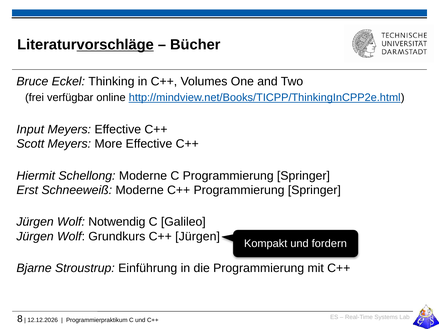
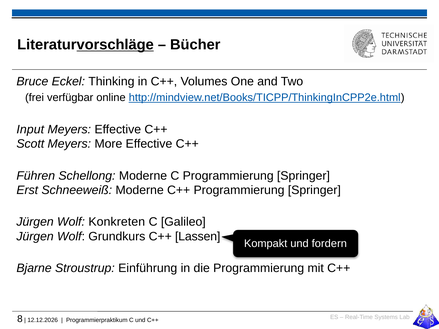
Hiermit: Hiermit -> Führen (36, 176)
Notwendig: Notwendig -> Konkreten (117, 222)
C++ Jürgen: Jürgen -> Lassen (198, 237)
